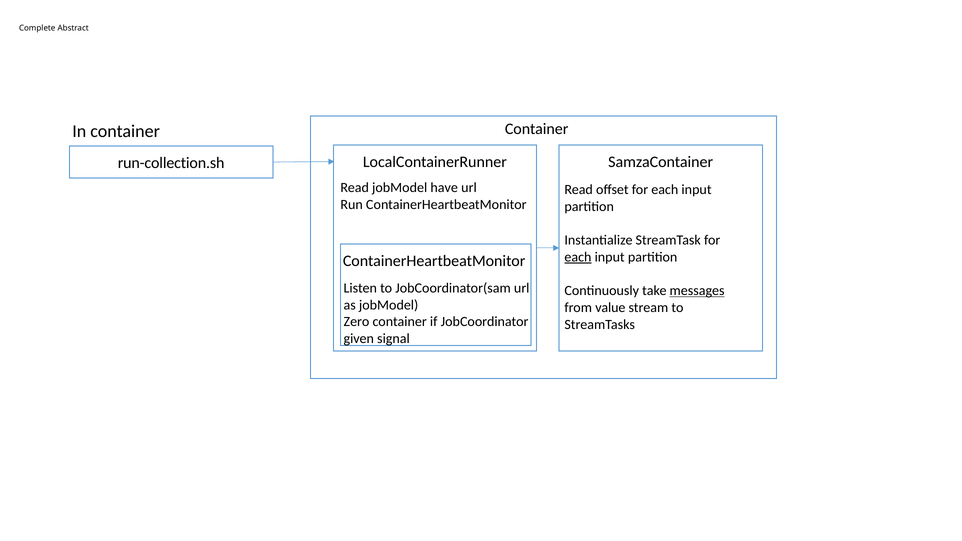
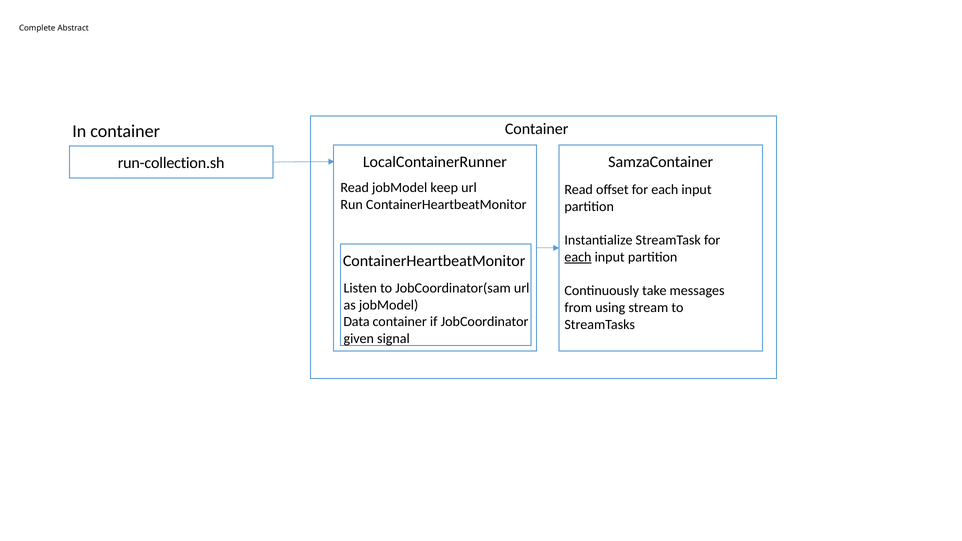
have: have -> keep (444, 188)
messages underline: present -> none (697, 291)
value: value -> using (610, 308)
Zero: Zero -> Data (357, 322)
